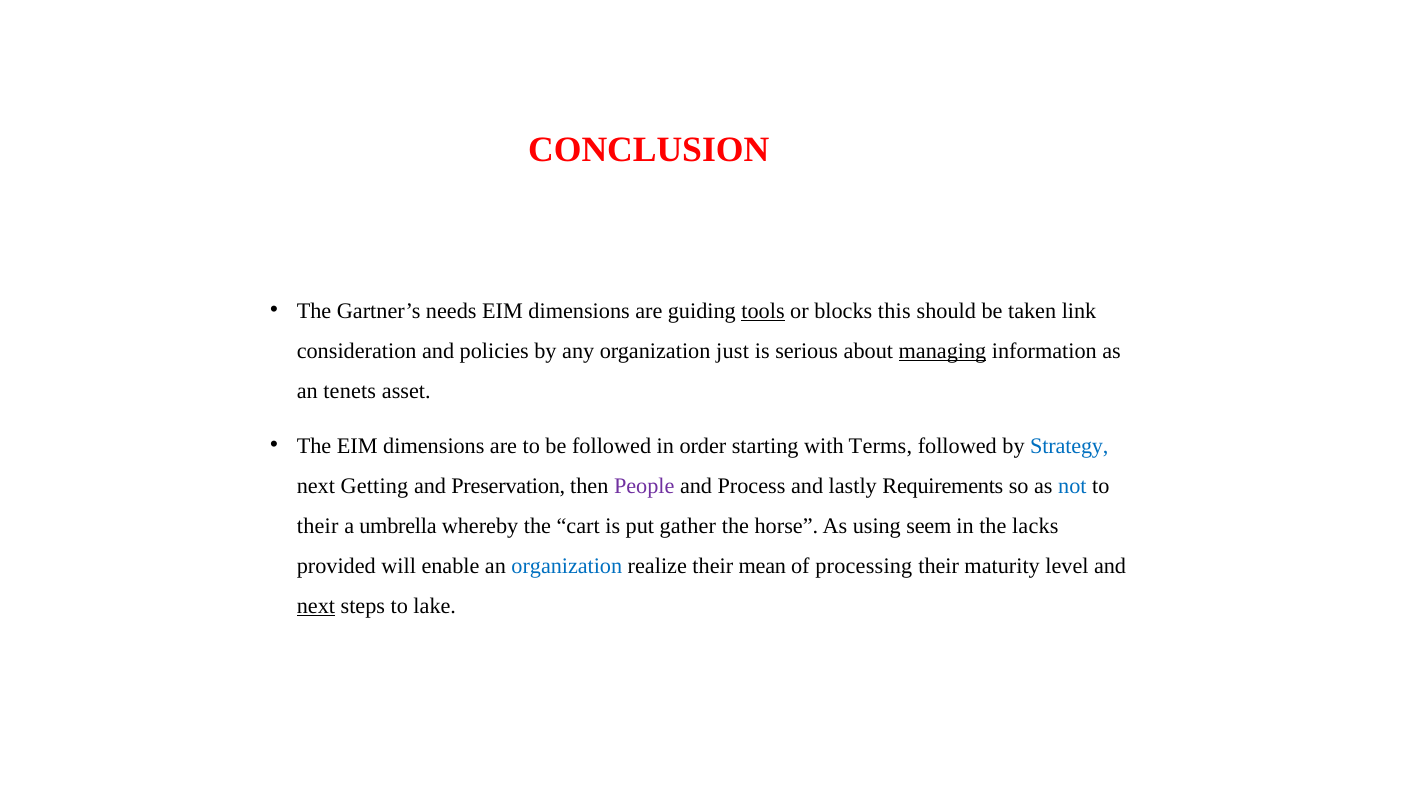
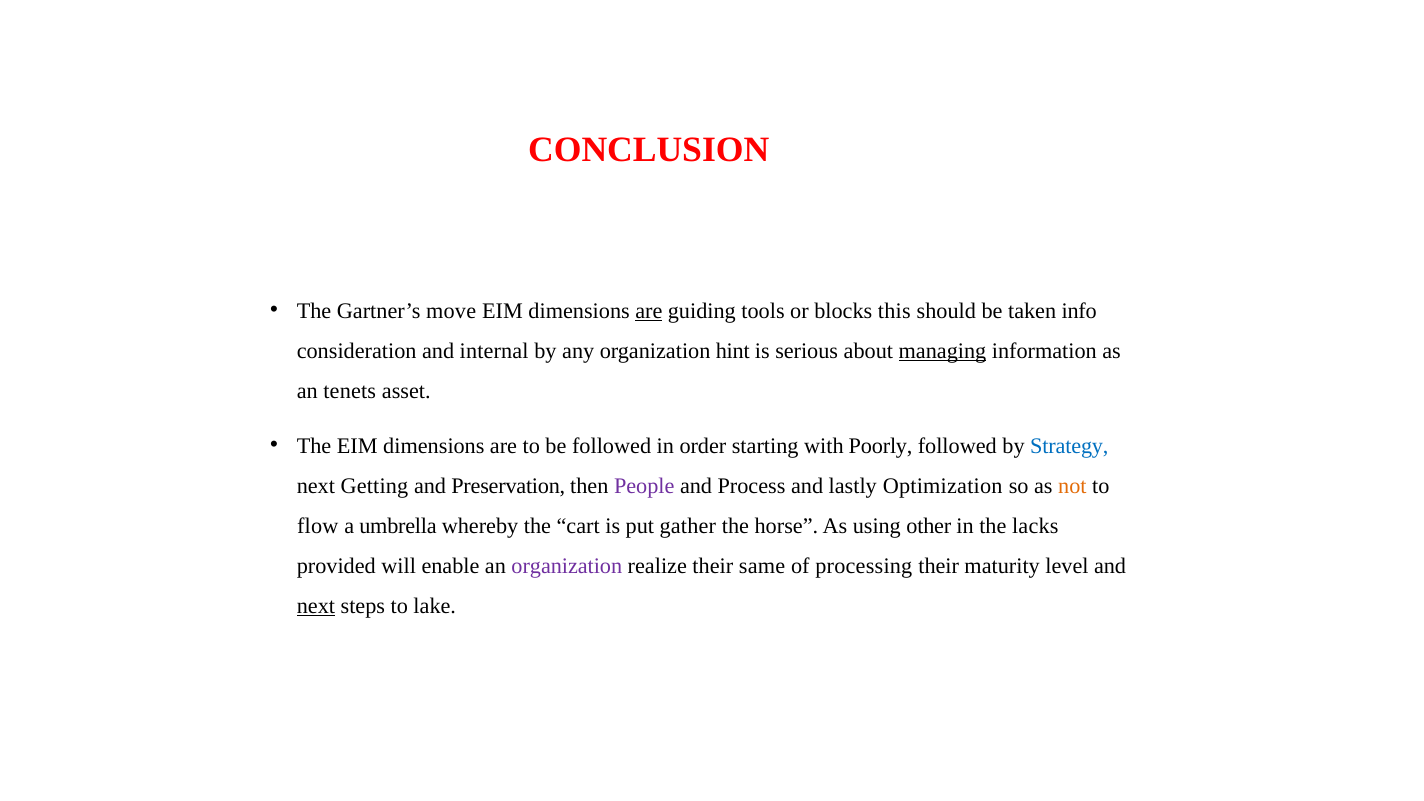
needs: needs -> move (451, 311)
are underline: none -> present (649, 311)
tools underline: present -> none (763, 311)
link: link -> info (1079, 311)
policies: policies -> internal (494, 351)
just: just -> hint (733, 351)
Terms: Terms -> Poorly (881, 446)
Requirements: Requirements -> Optimization (943, 486)
not colour: blue -> orange (1072, 486)
their: their -> flow (318, 526)
seem: seem -> other (929, 526)
organization colour: blue -> purple (567, 566)
mean: mean -> same (762, 566)
